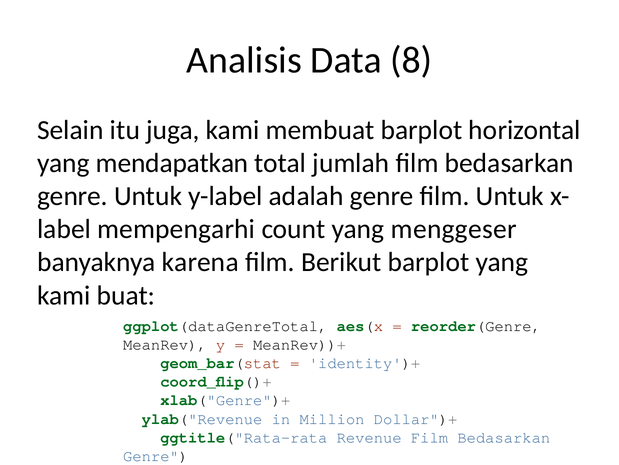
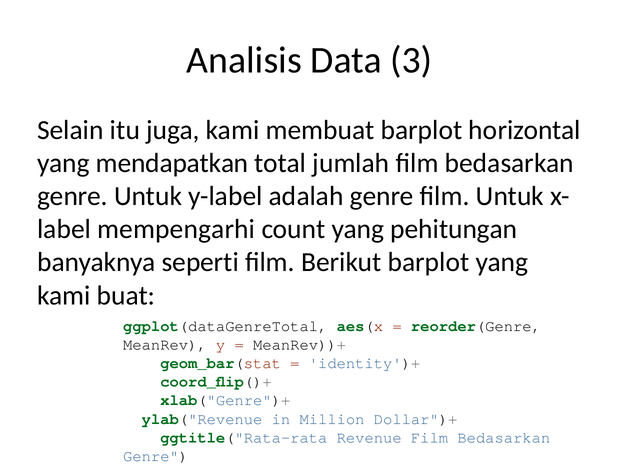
8: 8 -> 3 (411, 60)
menggeser: menggeser -> pehitungan (454, 229)
karena: karena -> seperti (200, 262)
